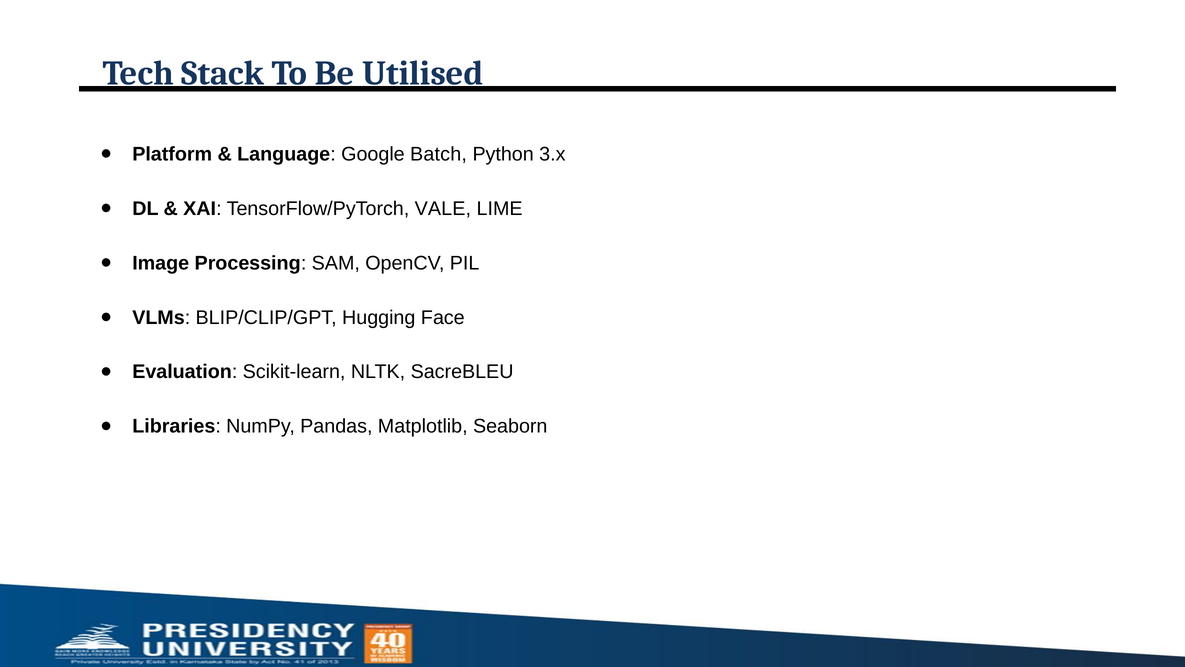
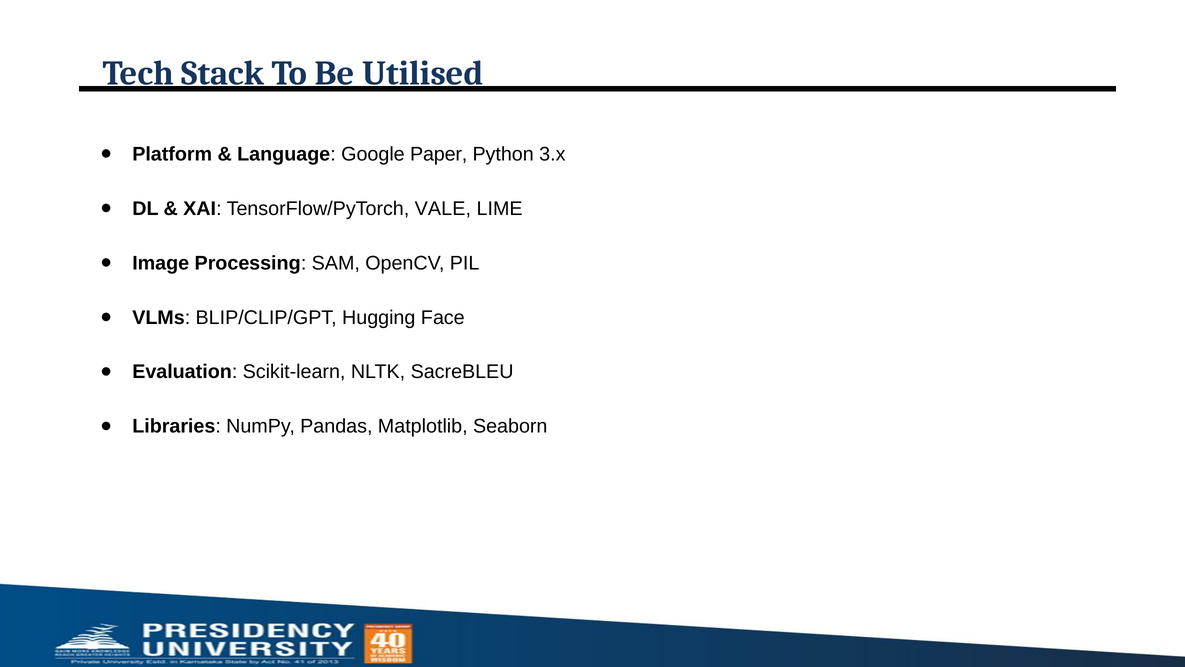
Batch: Batch -> Paper (439, 154)
